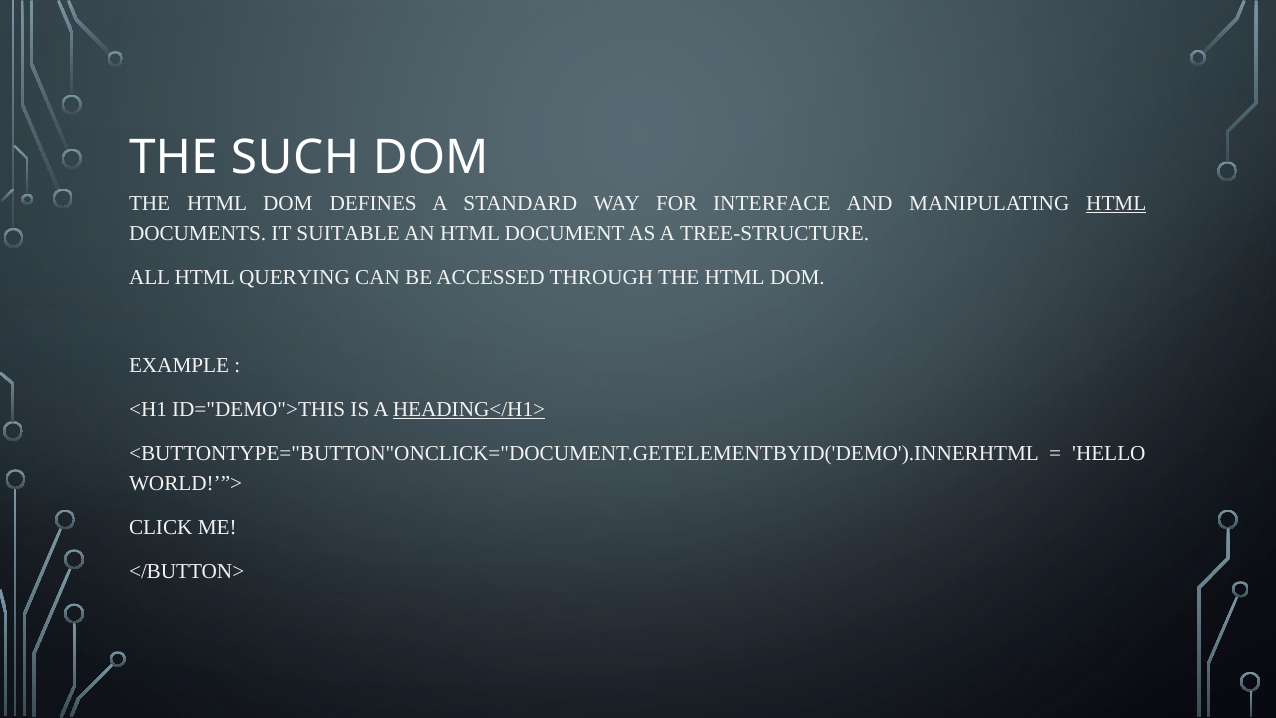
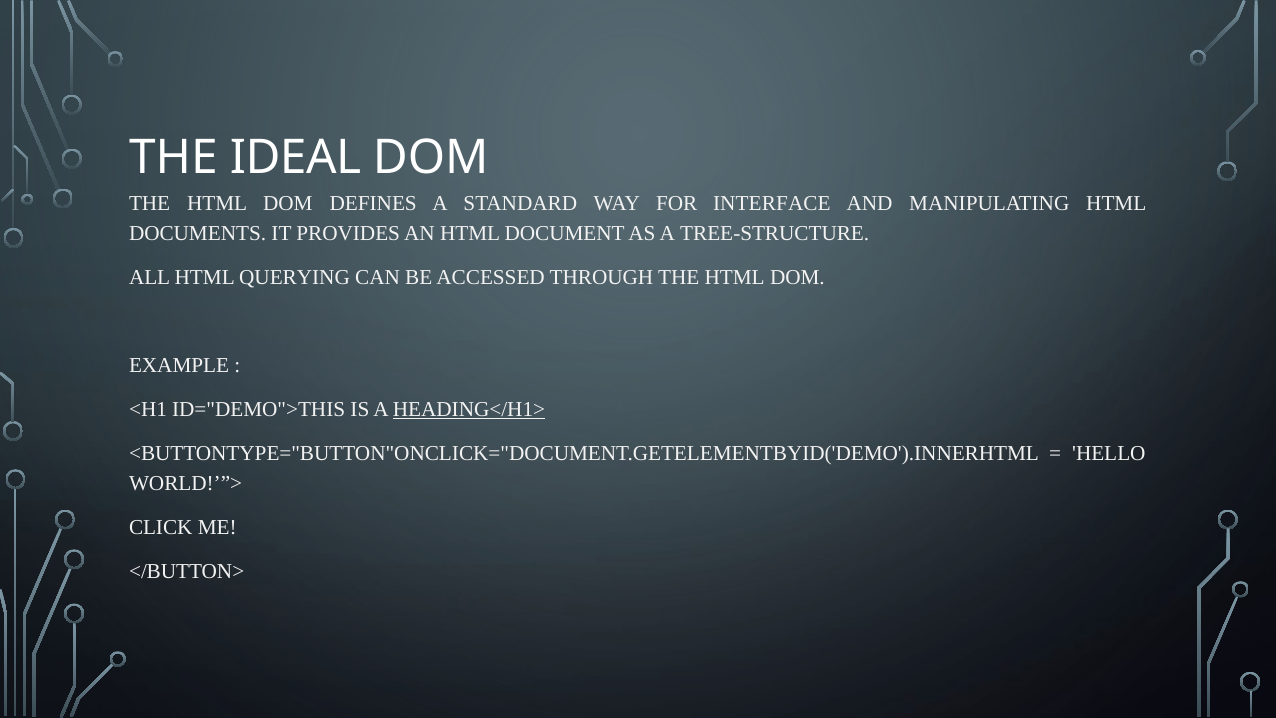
SUCH: SUCH -> IDEAL (296, 158)
HTML underline: present -> none (1116, 203)
SUITABLE: SUITABLE -> PROVIDES (348, 234)
